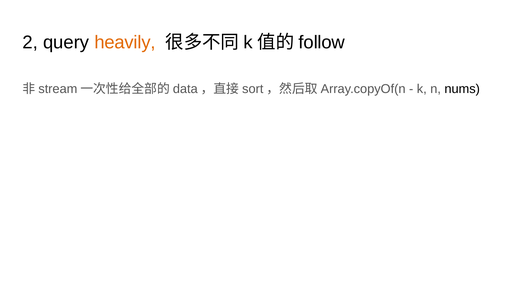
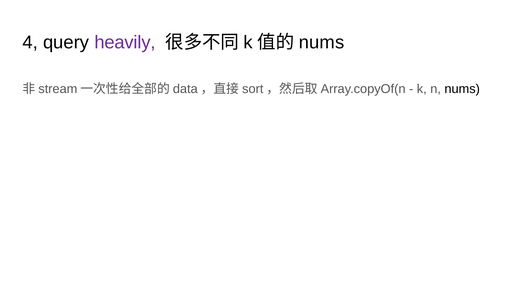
2: 2 -> 4 (30, 42)
heavily colour: orange -> purple (125, 42)
follow: follow -> nums (322, 42)
